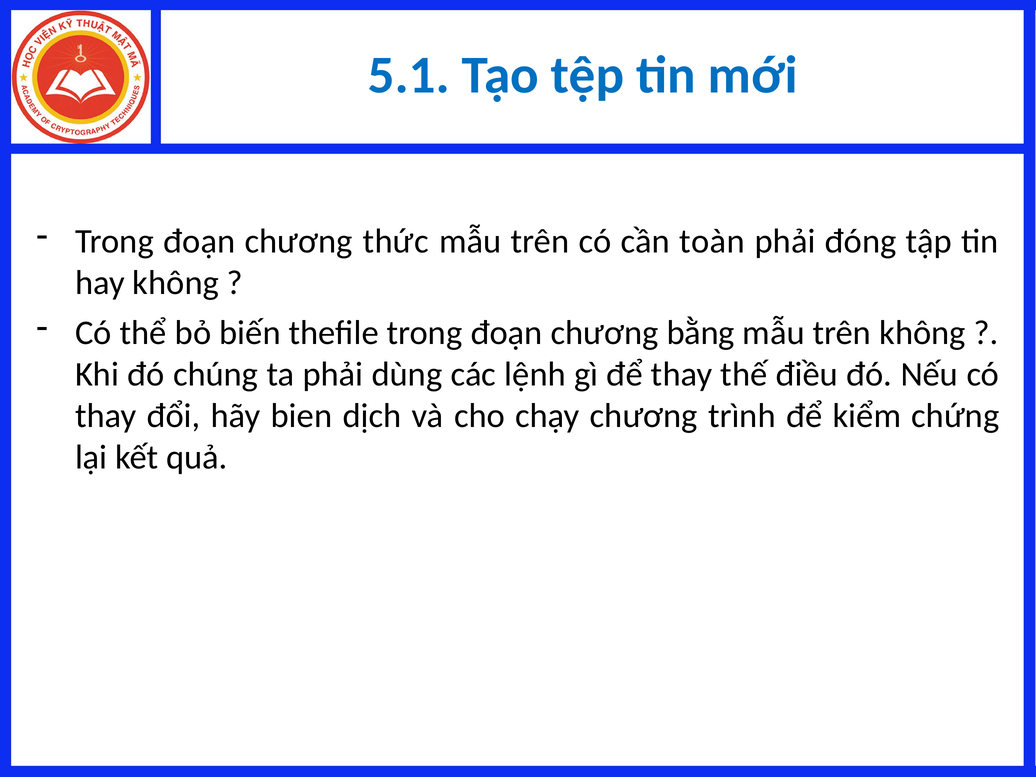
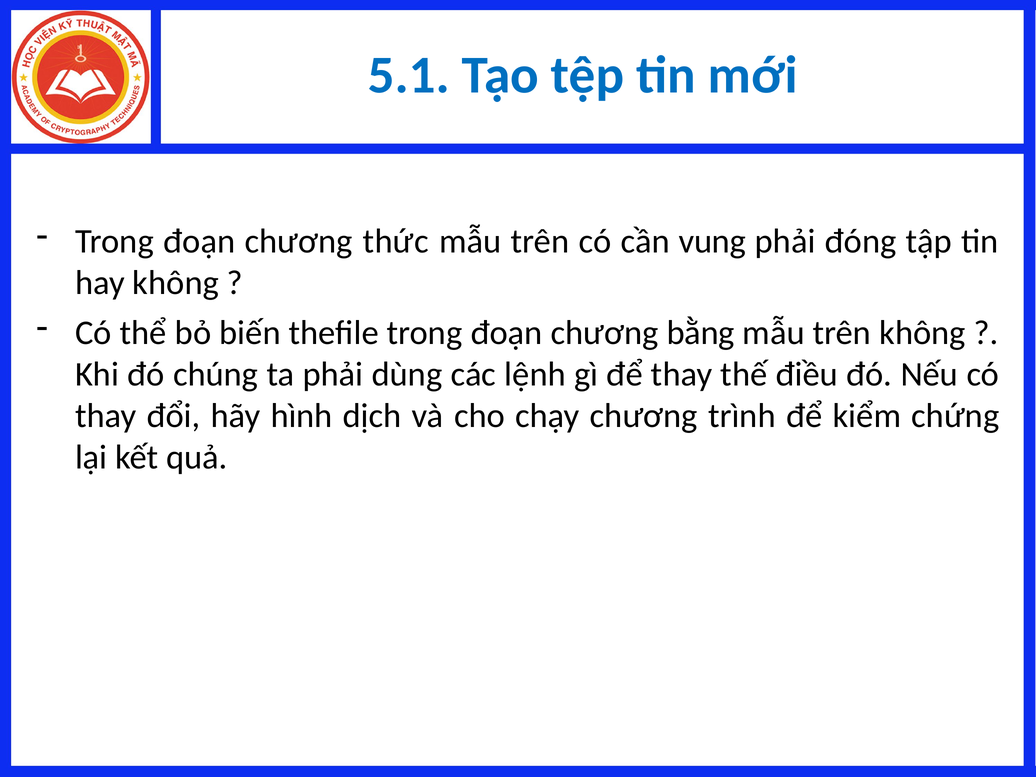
toàn: toàn -> vung (712, 241)
bien: bien -> hình (302, 416)
